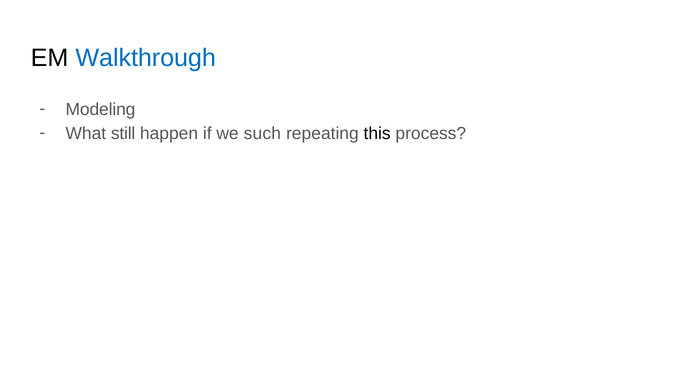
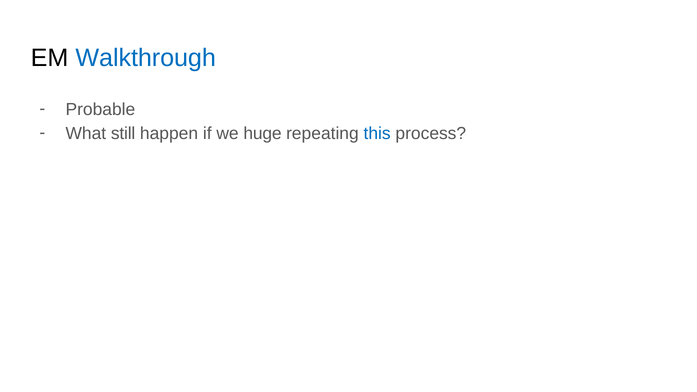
Modeling: Modeling -> Probable (100, 110)
such: such -> huge (263, 134)
this colour: black -> blue (377, 134)
